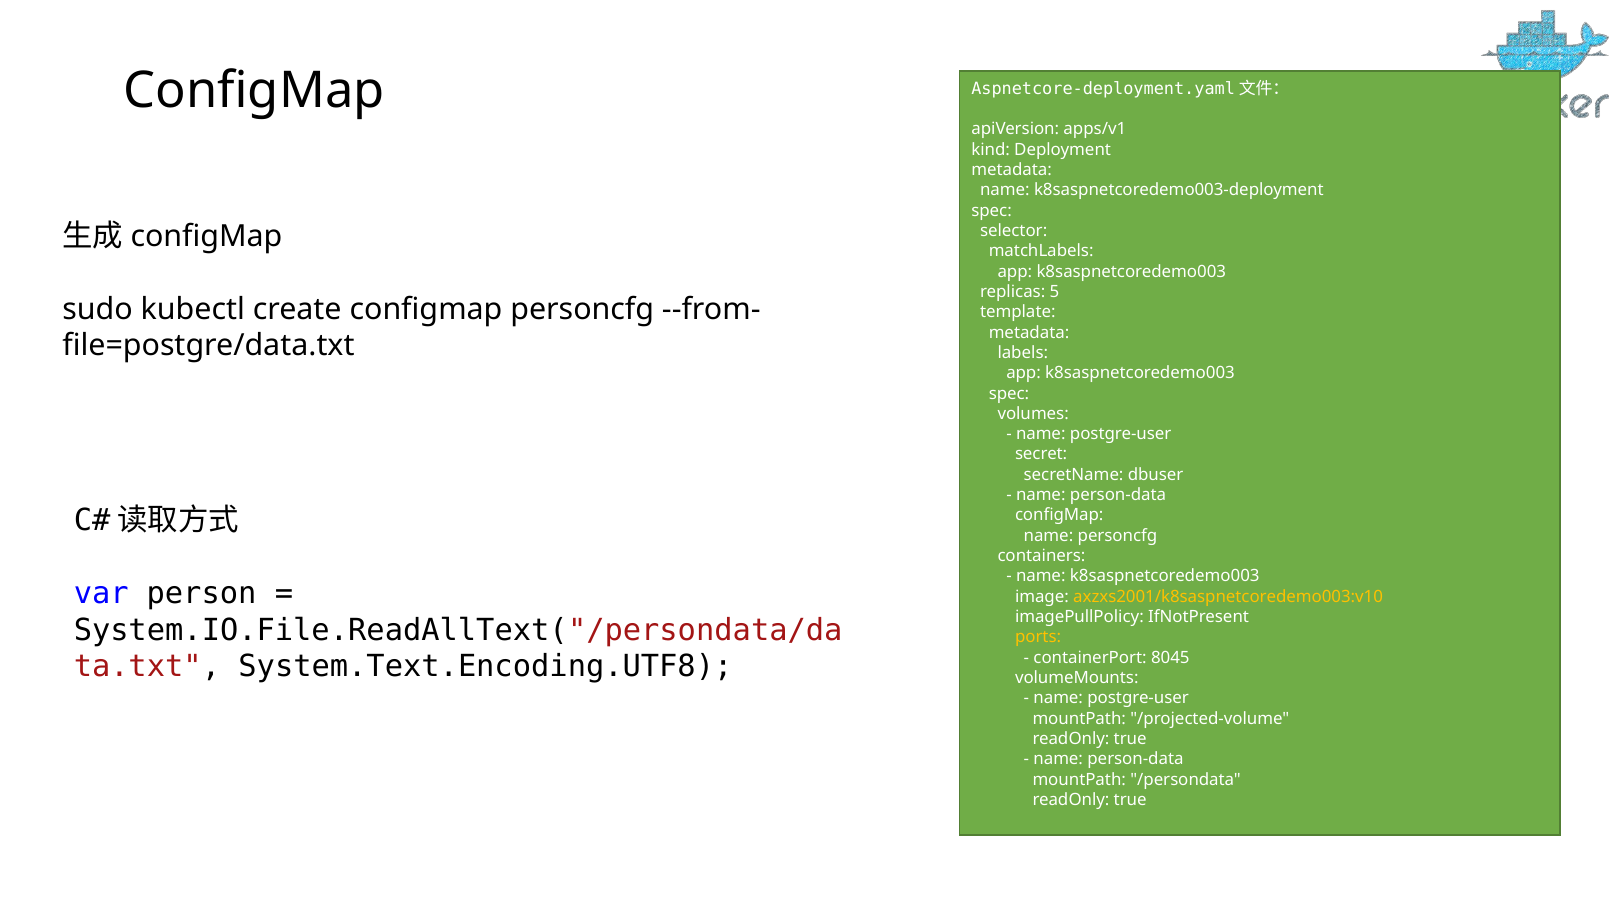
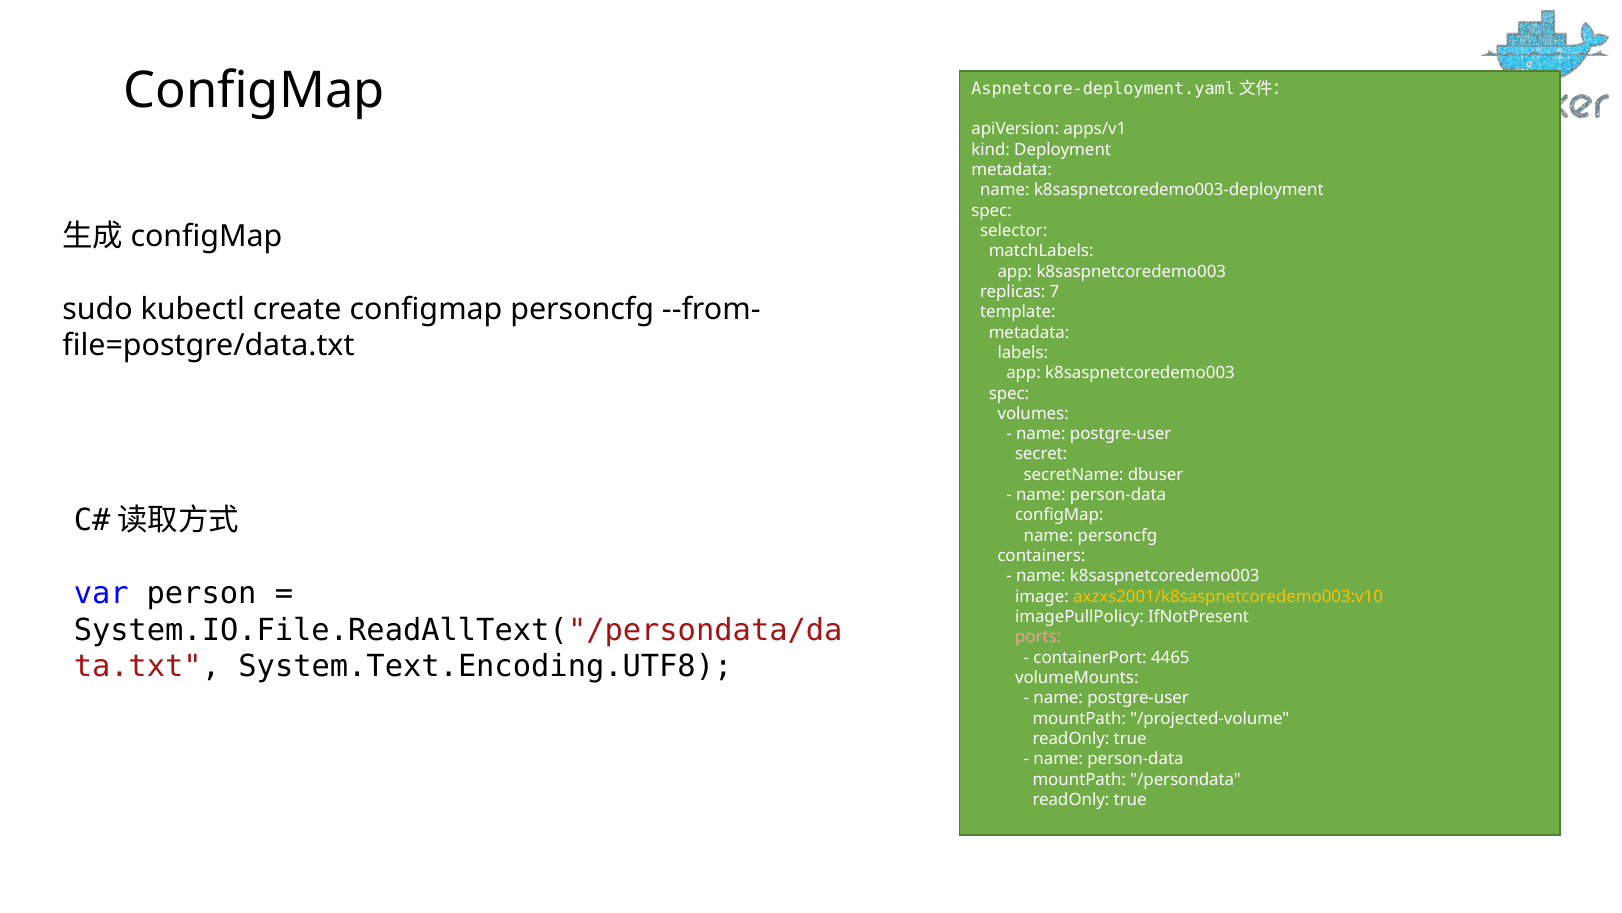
5: 5 -> 7 (1055, 292)
ports colour: yellow -> pink (1038, 637)
8045: 8045 -> 4465 (1170, 657)
